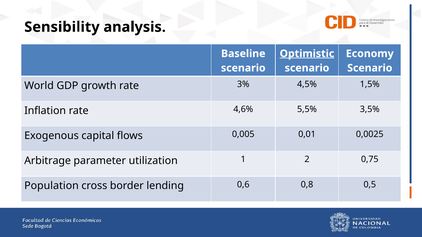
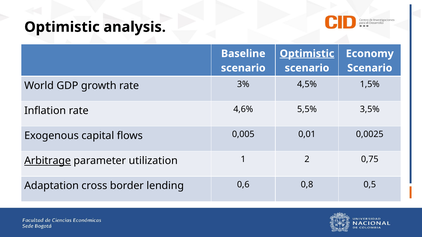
Sensibility: Sensibility -> Optimistic (62, 27)
Arbitrage underline: none -> present (48, 161)
Population: Population -> Adaptation (52, 186)
